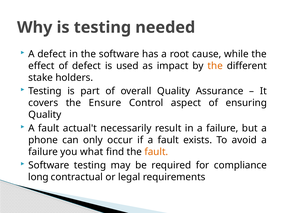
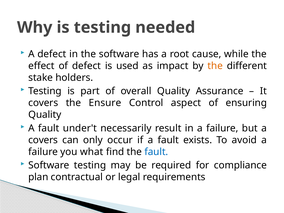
actual't: actual't -> under't (80, 128)
phone: phone -> covers (43, 140)
fault colour: orange -> blue (156, 152)
long: long -> plan (38, 177)
